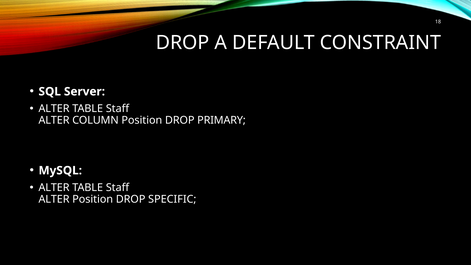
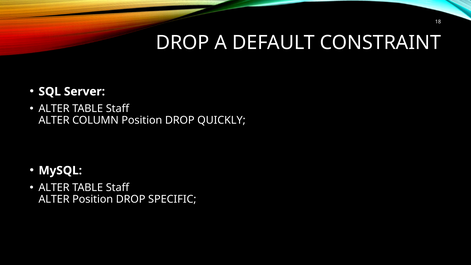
PRIMARY: PRIMARY -> QUICKLY (221, 120)
